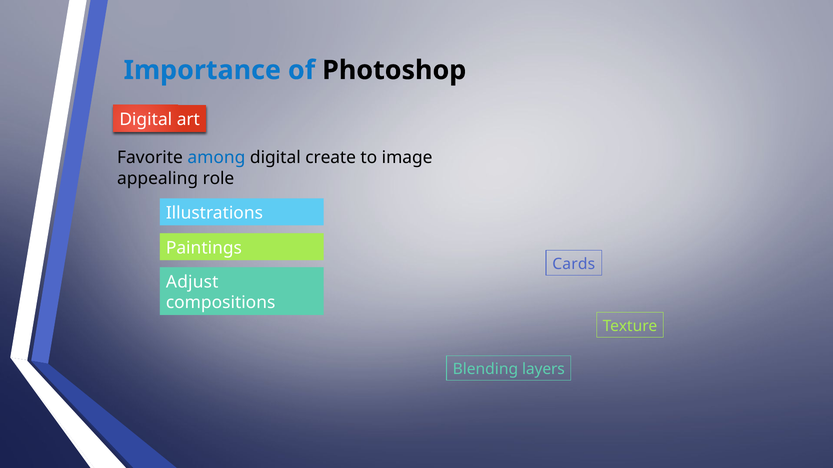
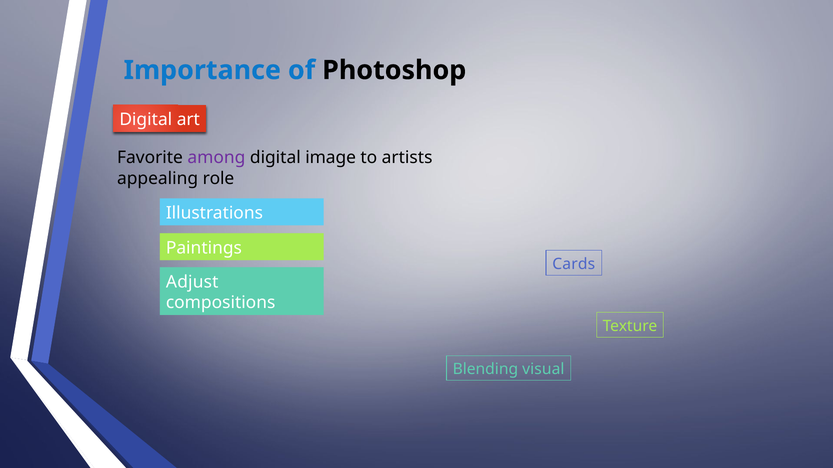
among colour: blue -> purple (216, 158)
create: create -> image (331, 158)
image: image -> artists (407, 158)
layers: layers -> visual (543, 370)
